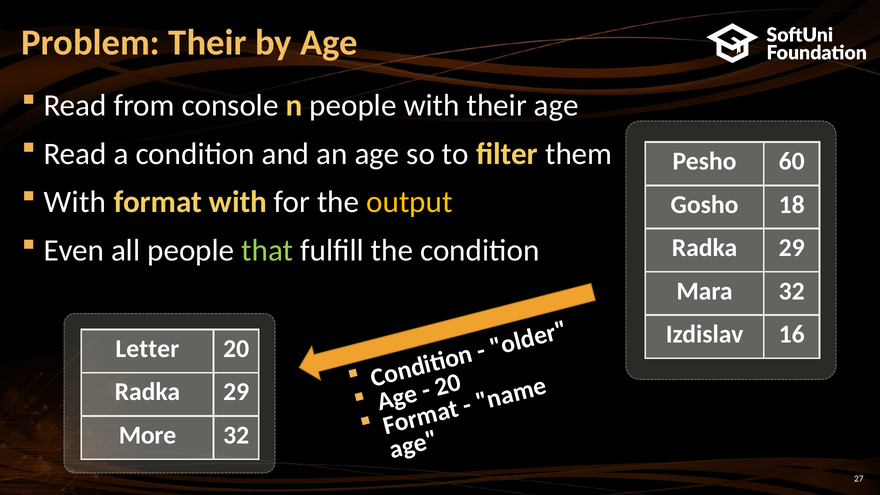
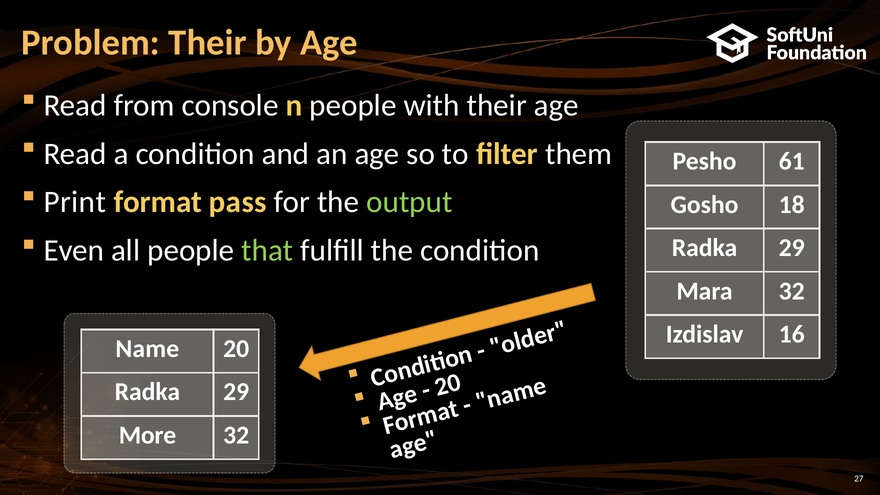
60: 60 -> 61 (792, 161)
With: With -> Print (75, 202)
format with: with -> pass (238, 202)
output colour: yellow -> light green (409, 202)
Letter: Letter -> Name (147, 349)
